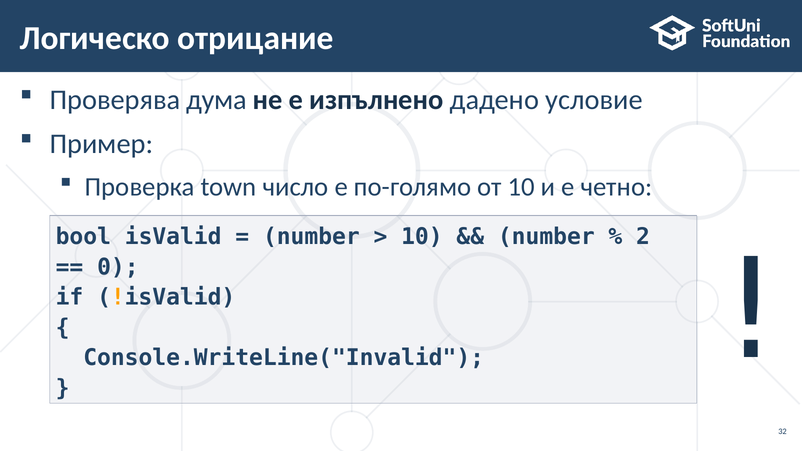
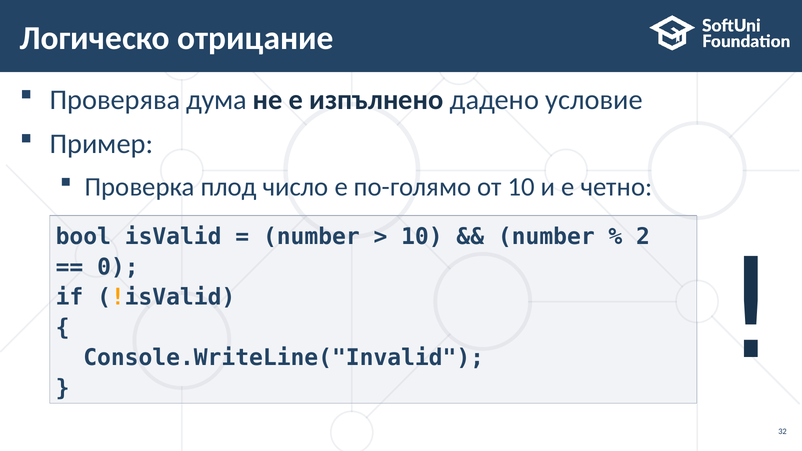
town: town -> плод (229, 187)
